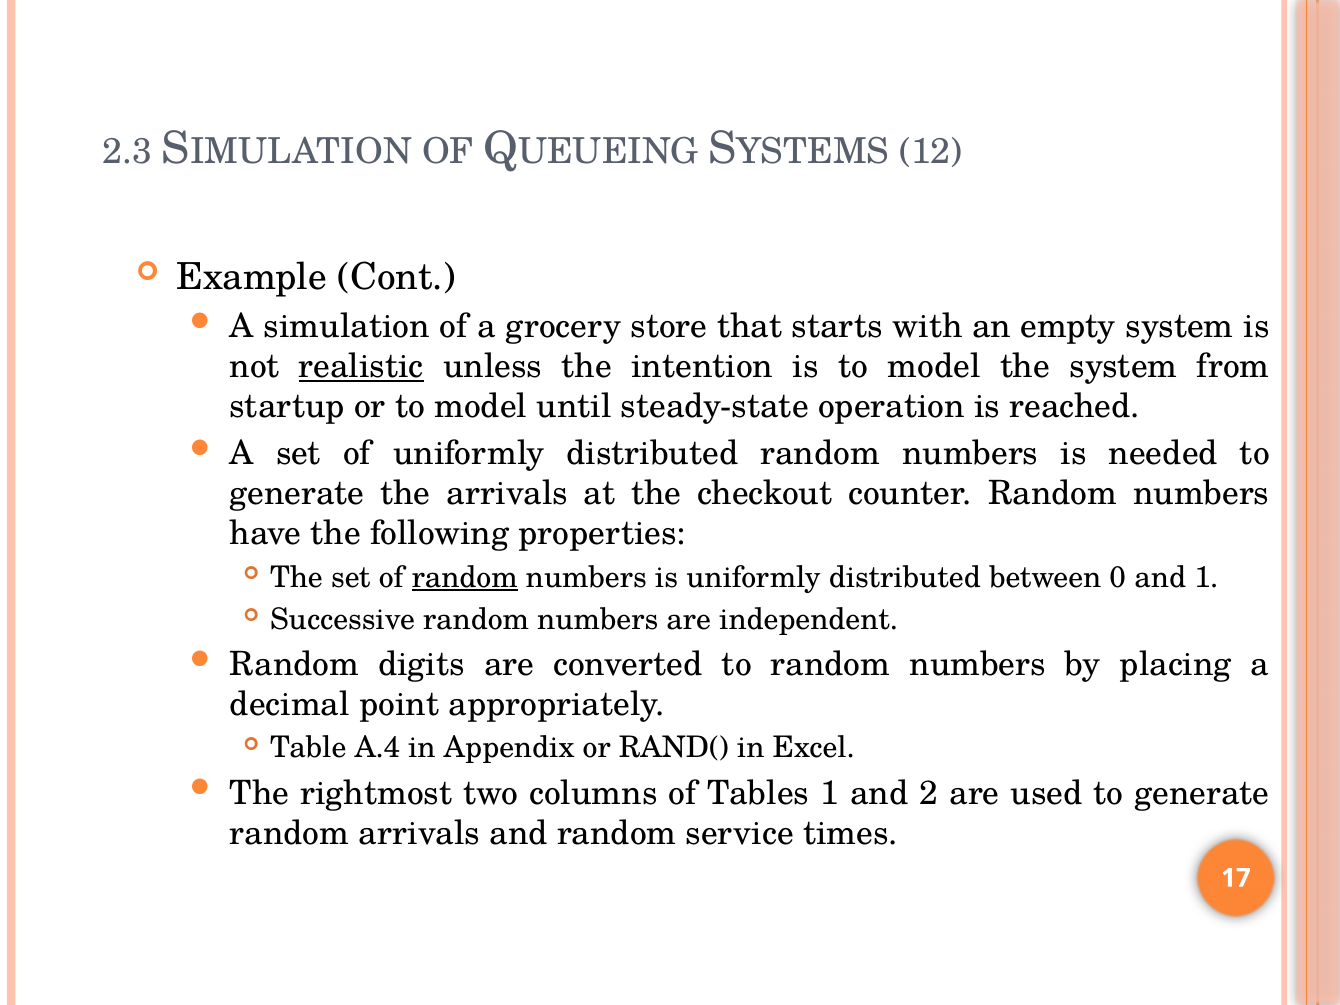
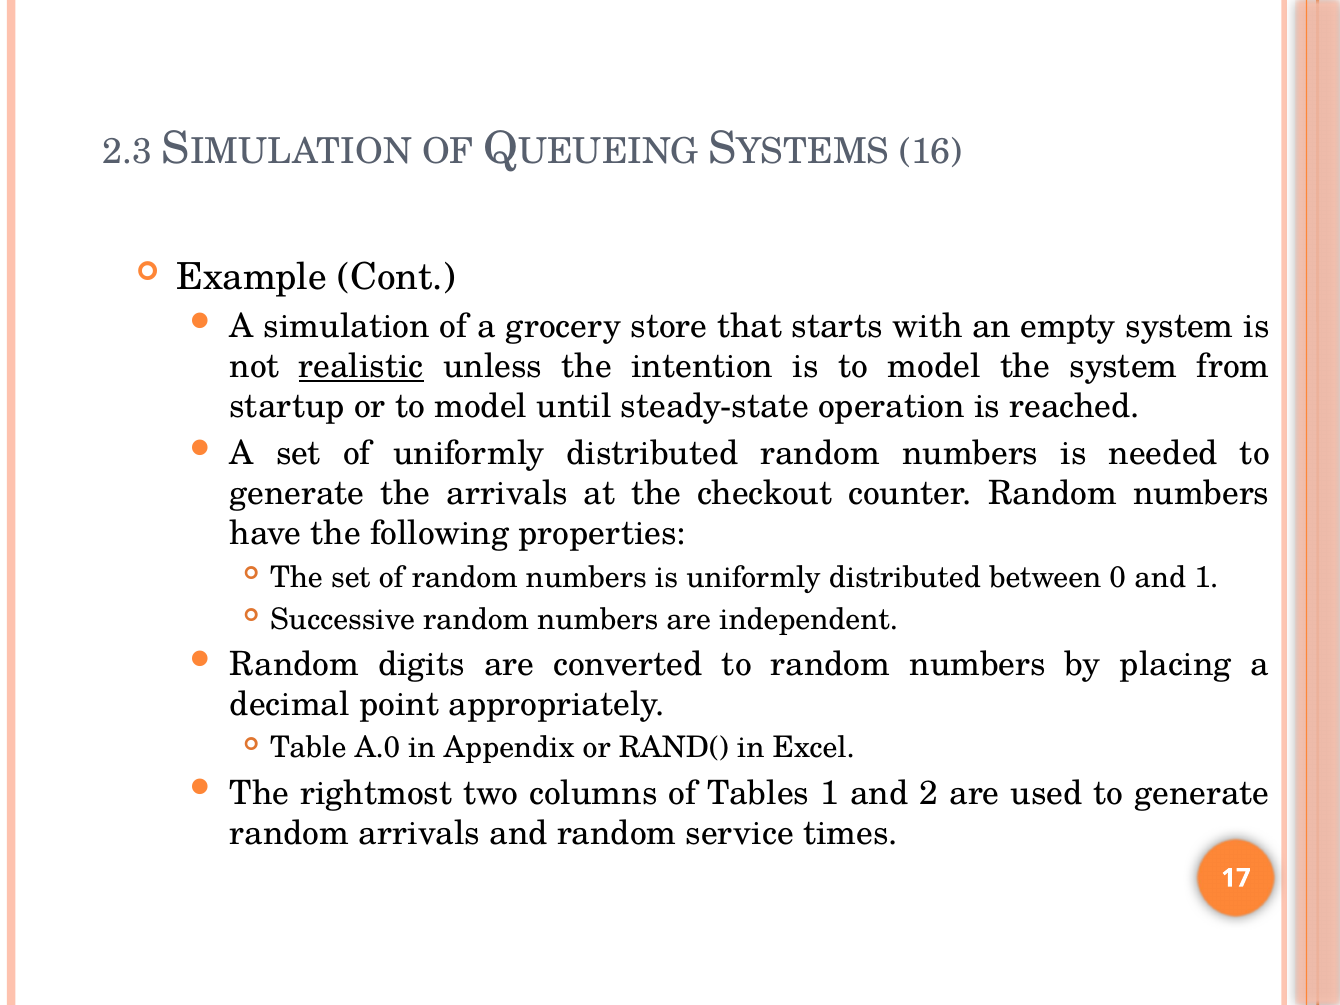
12: 12 -> 16 (931, 151)
random underline: present -> none (465, 578)
A.4: A.4 -> A.0 (377, 748)
